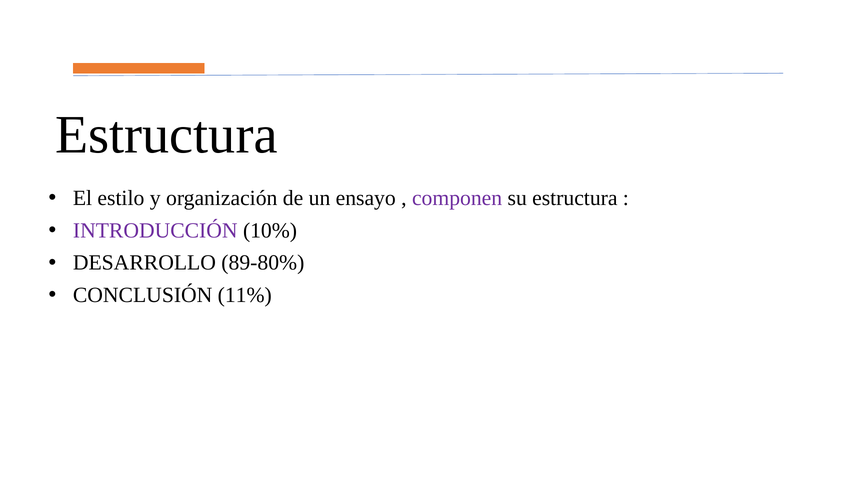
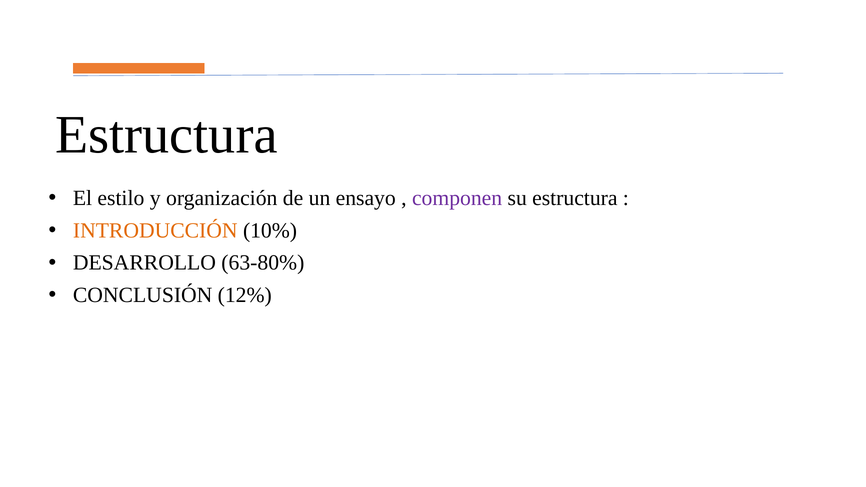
INTRODUCCIÓN colour: purple -> orange (155, 230)
89-80%: 89-80% -> 63-80% (263, 263)
11%: 11% -> 12% (245, 295)
